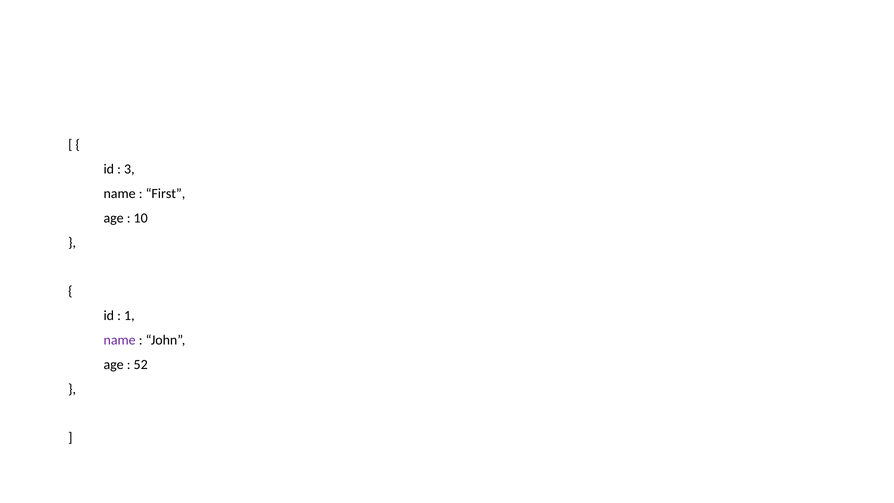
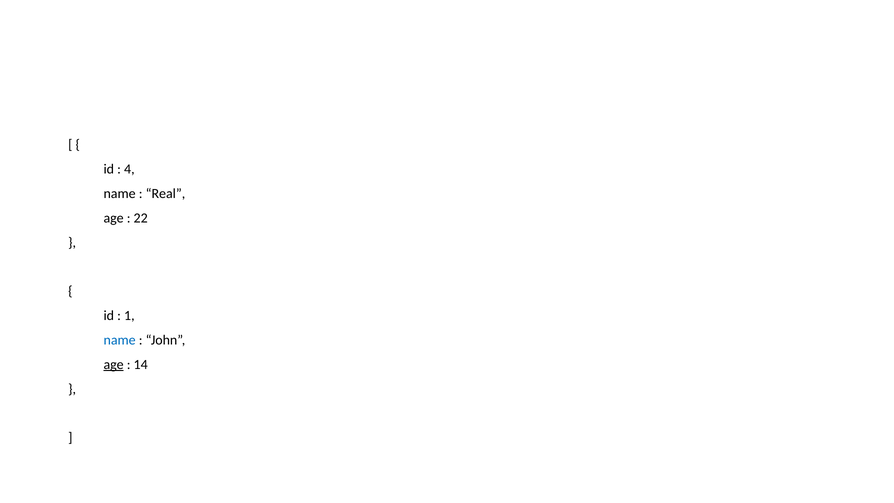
3: 3 -> 4 (129, 169)
First: First -> Real (165, 194)
10: 10 -> 22 (141, 218)
name colour: purple -> blue (120, 340)
age underline: none -> present (114, 364)
52: 52 -> 14 (141, 364)
